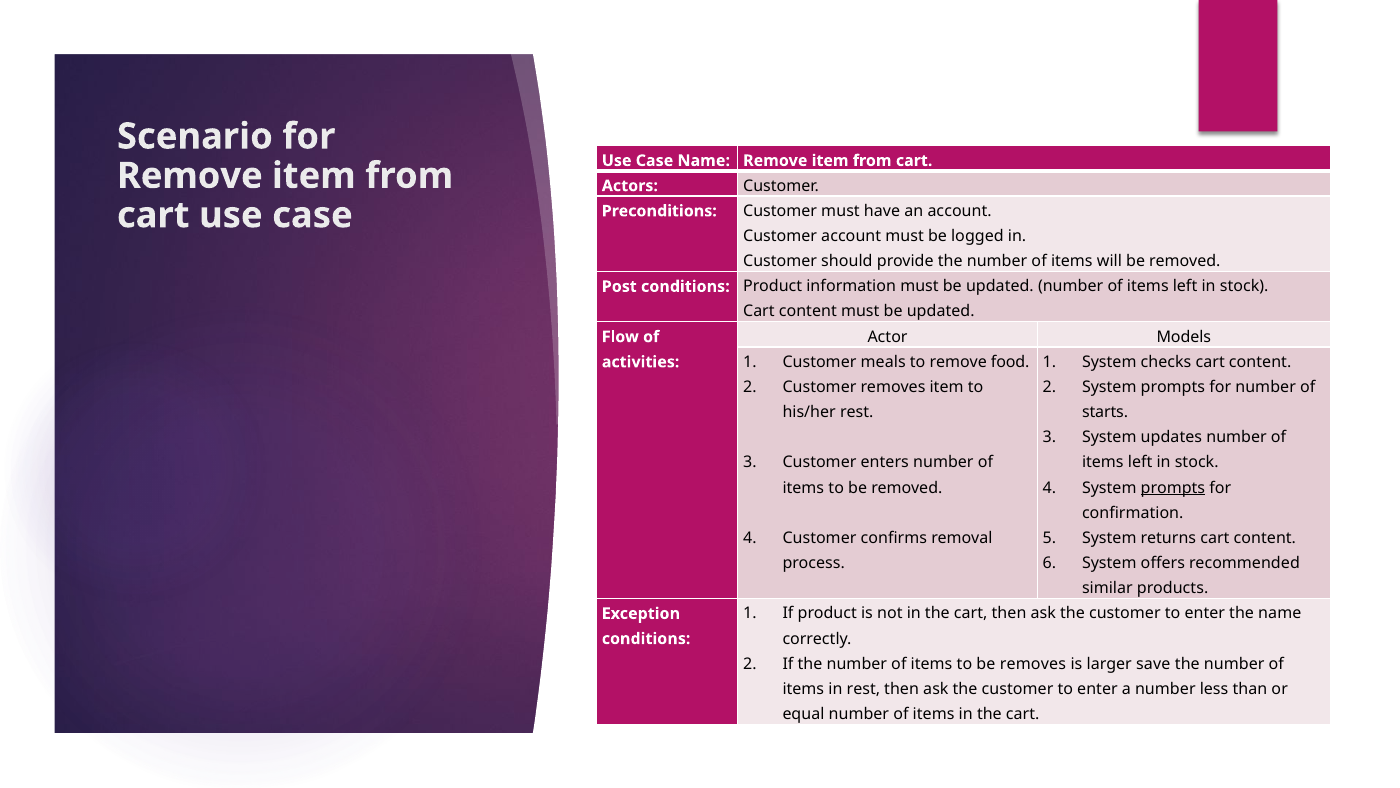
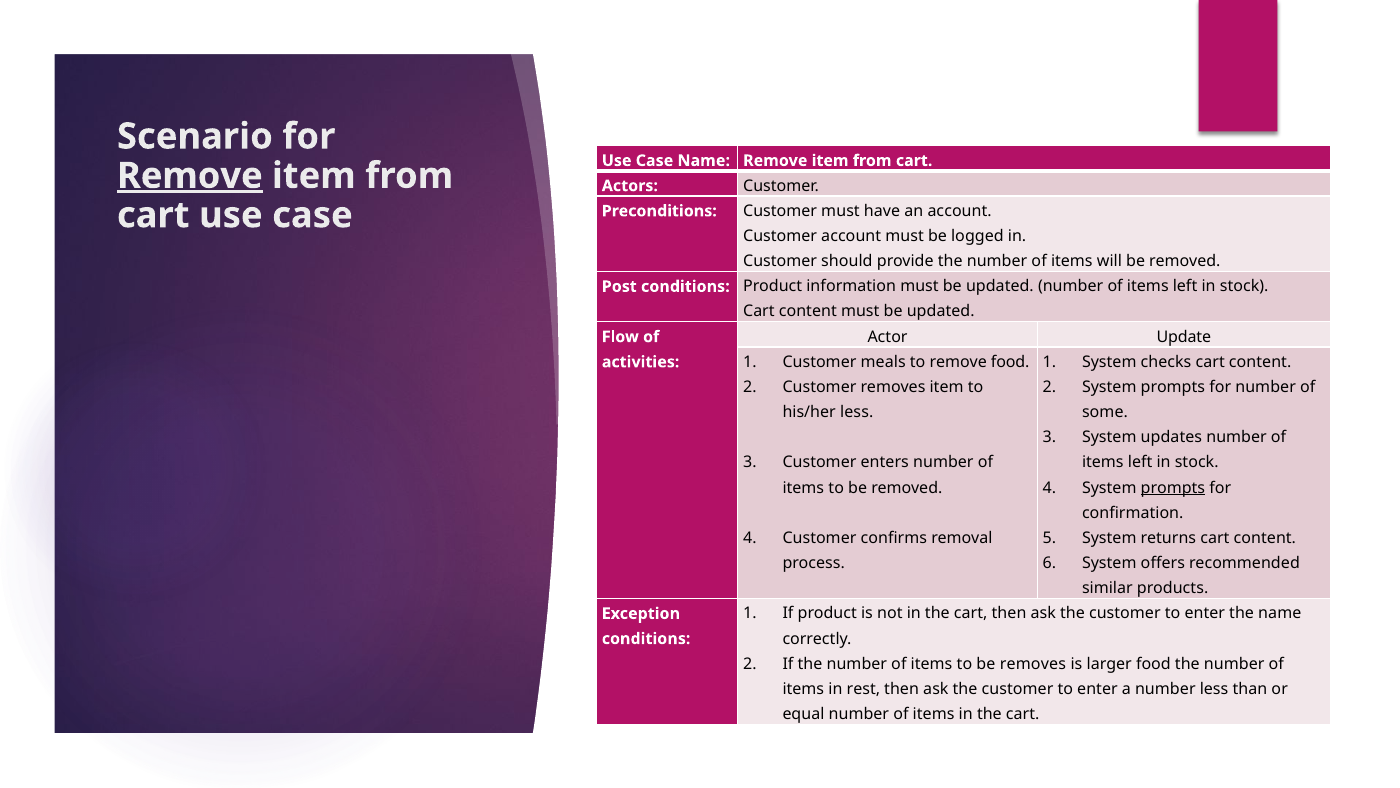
Remove underline: none -> present (190, 176)
Models: Models -> Update (1184, 337)
his/her rest: rest -> less (857, 412)
starts: starts -> some (1105, 412)
larger save: save -> food (1153, 663)
